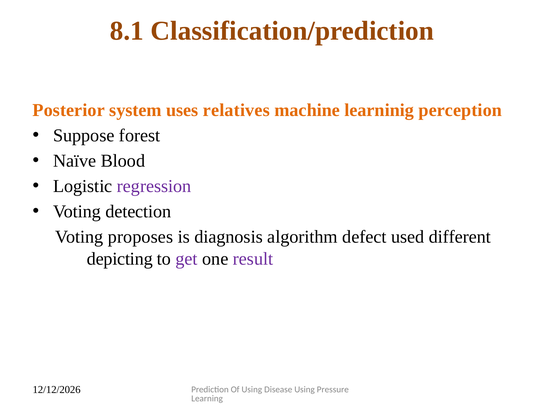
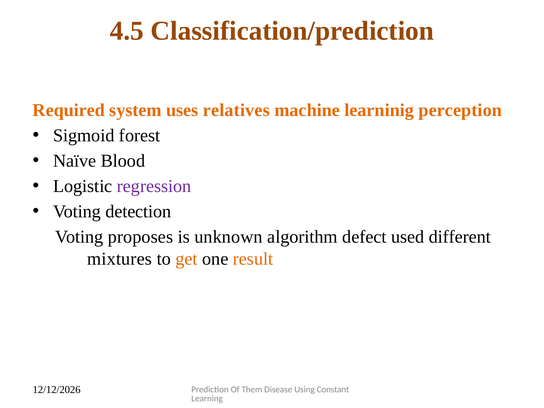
8.1: 8.1 -> 4.5 (127, 31)
Posterior: Posterior -> Required (69, 110)
Suppose: Suppose -> Sigmoid (84, 135)
diagnosis: diagnosis -> unknown (229, 237)
depicting: depicting -> mixtures (120, 259)
get colour: purple -> orange (187, 259)
result colour: purple -> orange (253, 259)
Of Using: Using -> Them (252, 390)
Pressure: Pressure -> Constant (333, 390)
